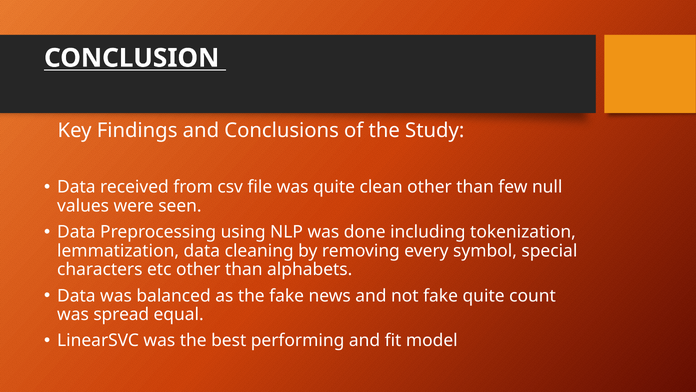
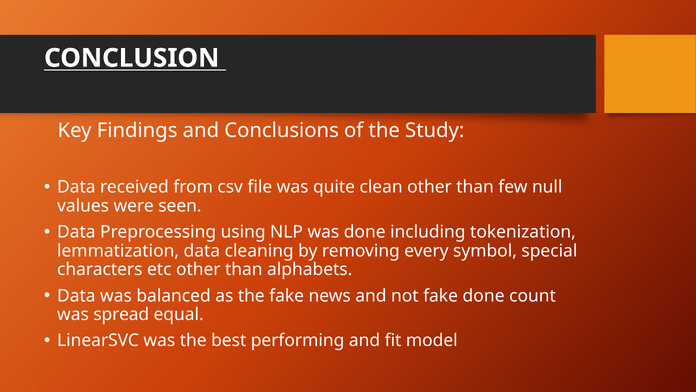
fake quite: quite -> done (484, 295)
